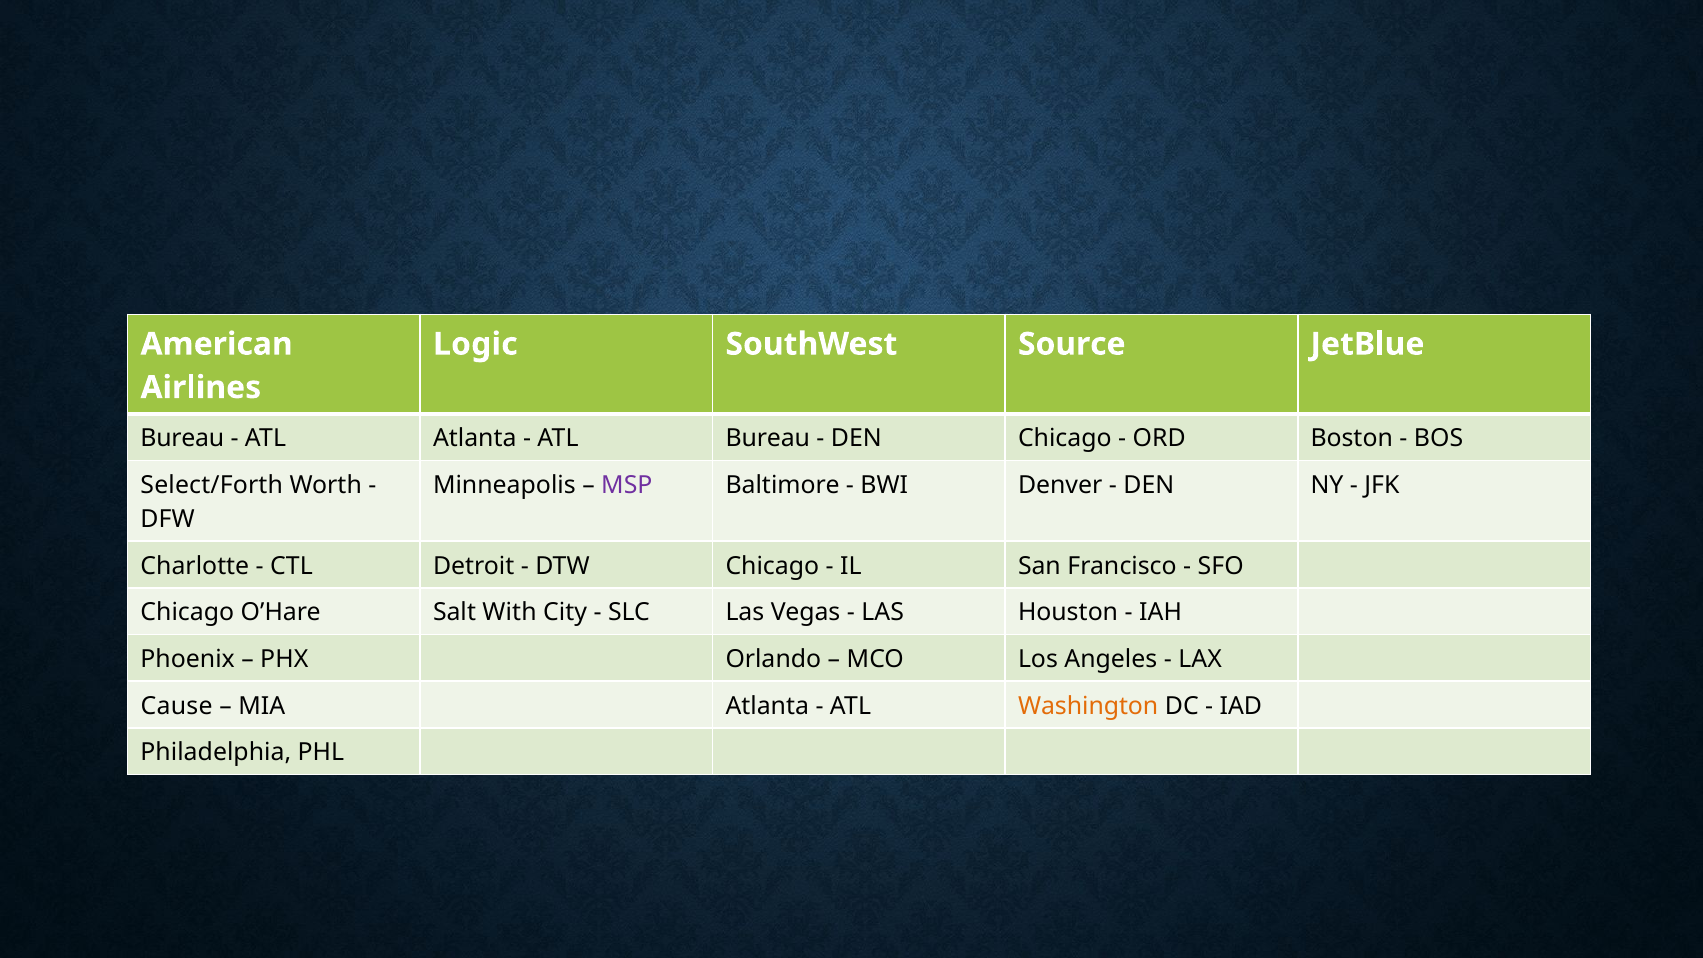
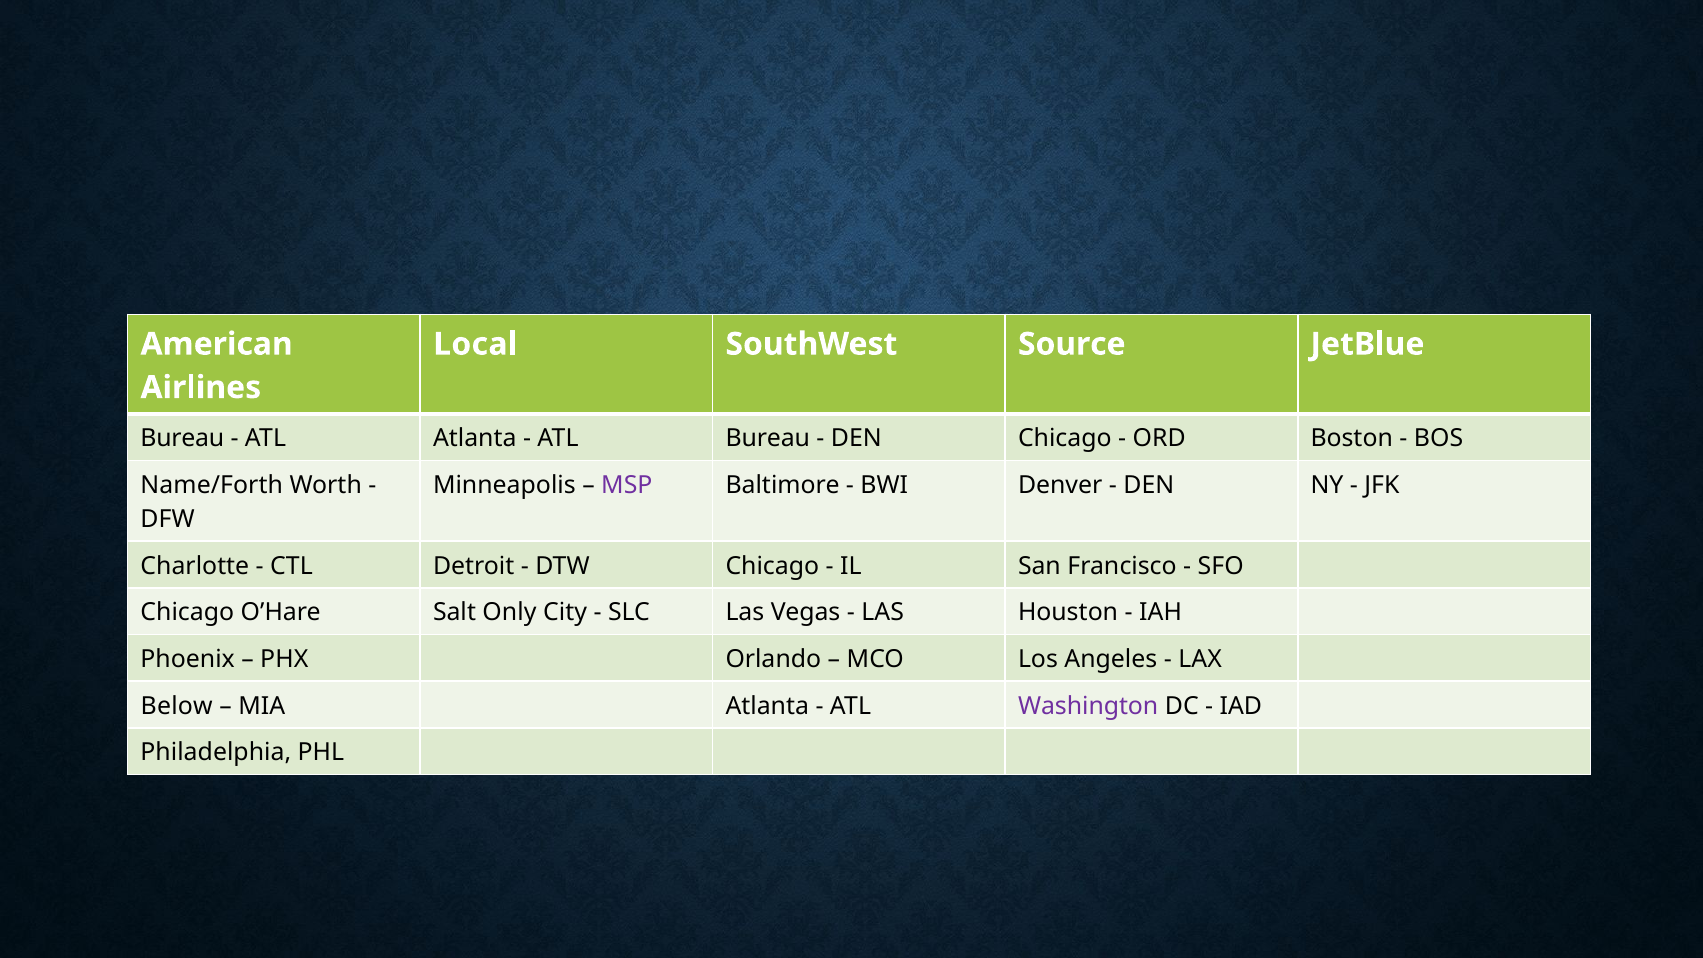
Logic: Logic -> Local (475, 344)
Select/Forth: Select/Forth -> Name/Forth (212, 485)
With: With -> Only (509, 613)
Cause: Cause -> Below (177, 706)
Washington colour: orange -> purple (1088, 706)
